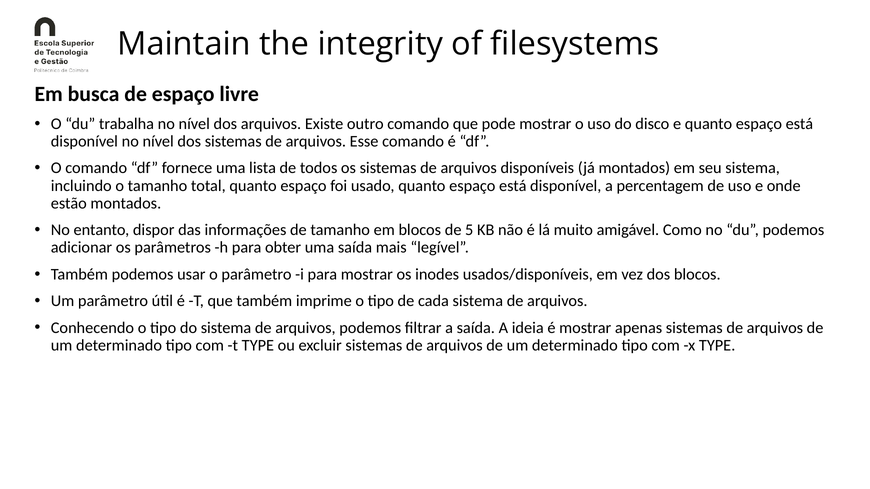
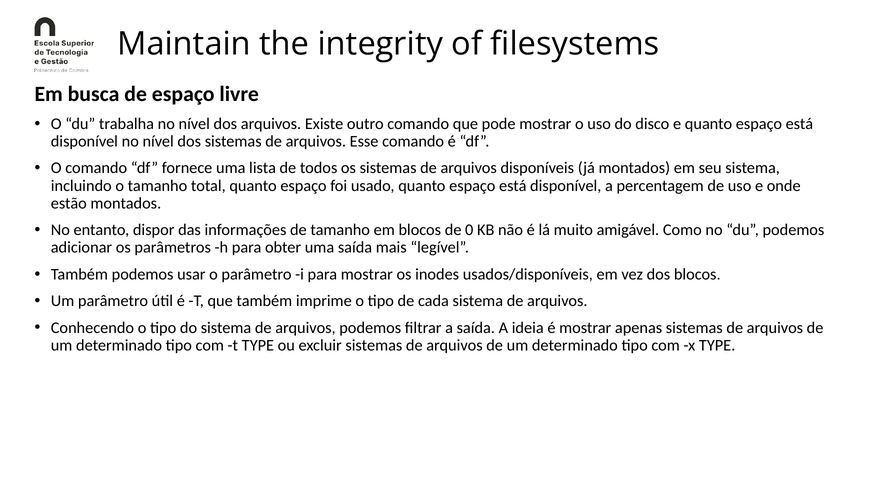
5: 5 -> 0 (469, 230)
